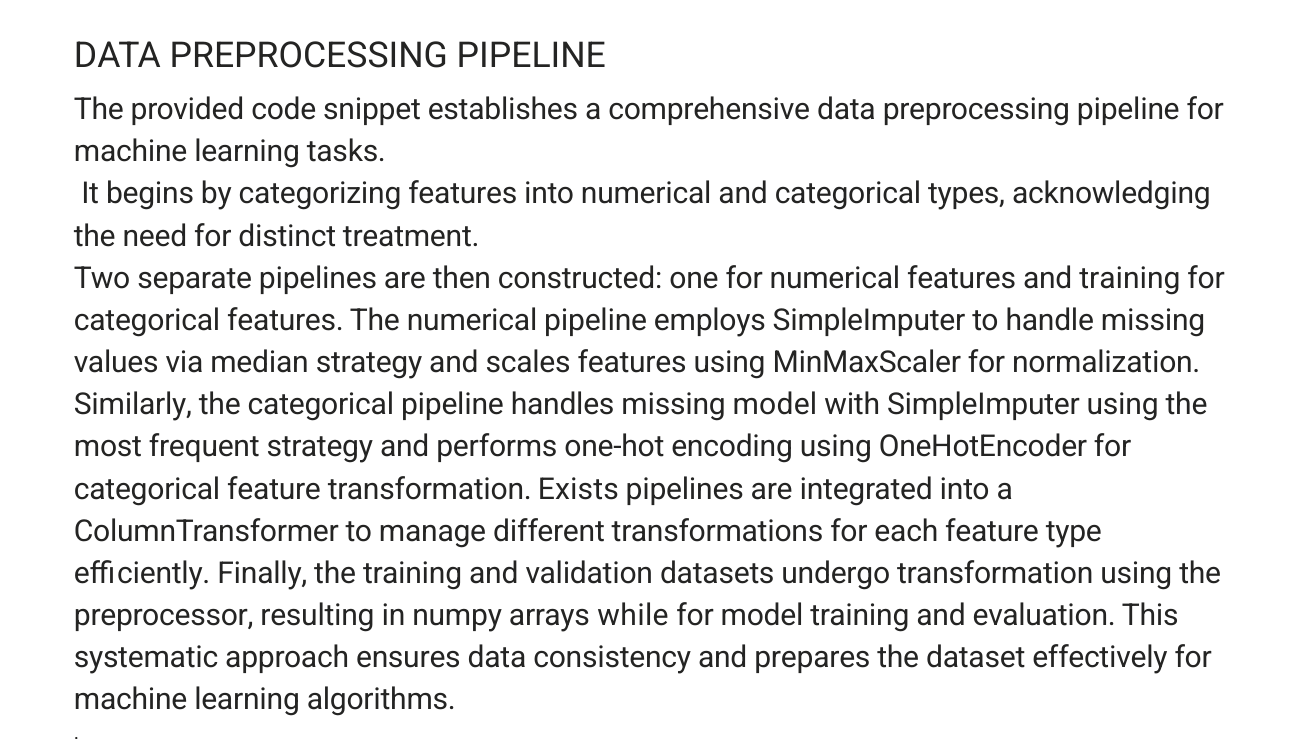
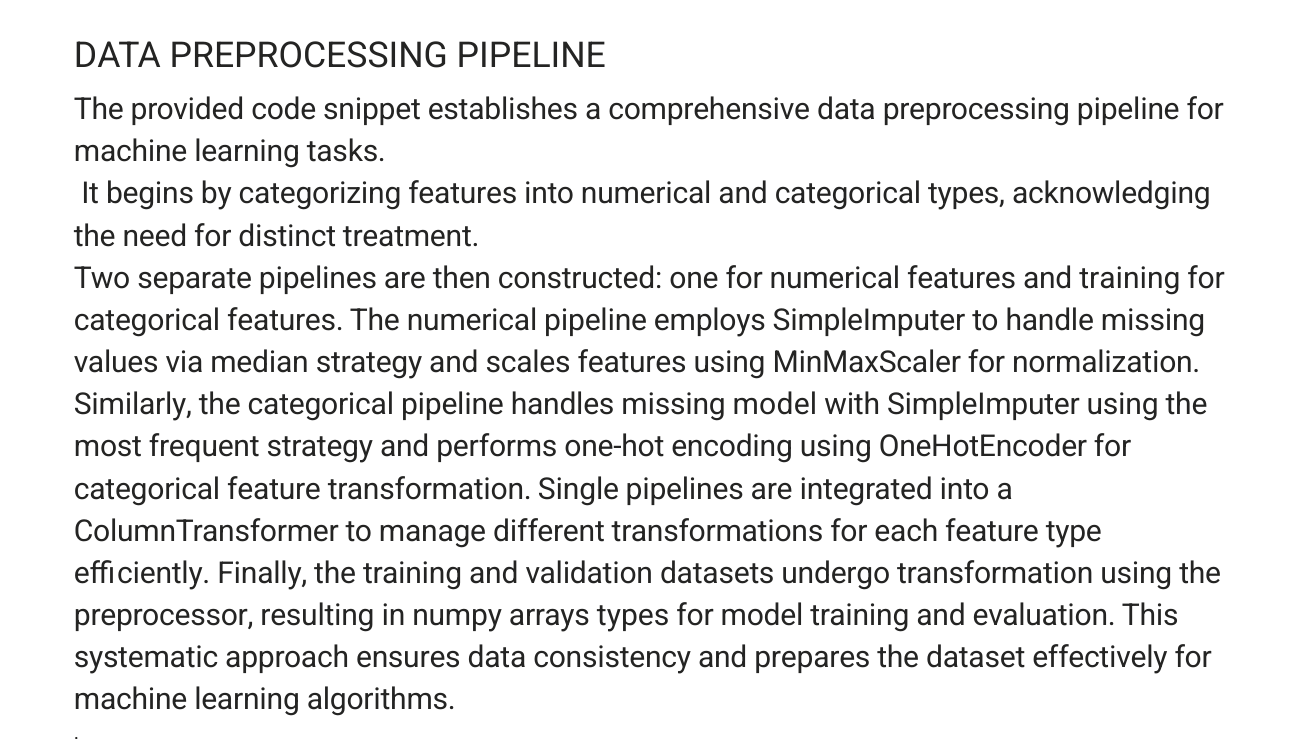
Exists: Exists -> Single (578, 489)
arrays while: while -> types (633, 616)
